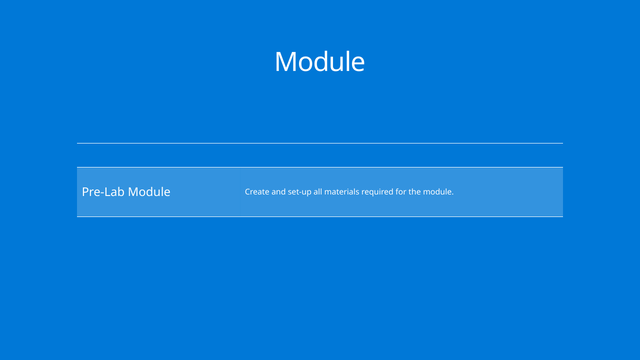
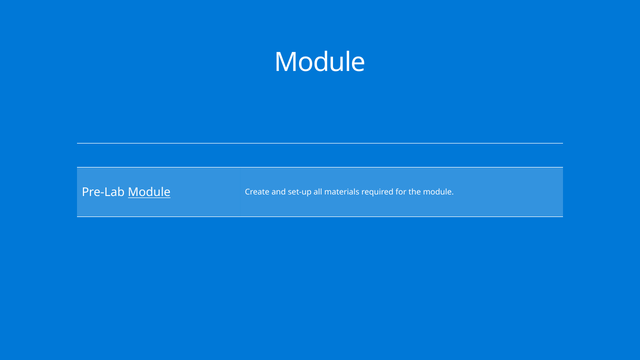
Module underline: none -> present (149, 193)
